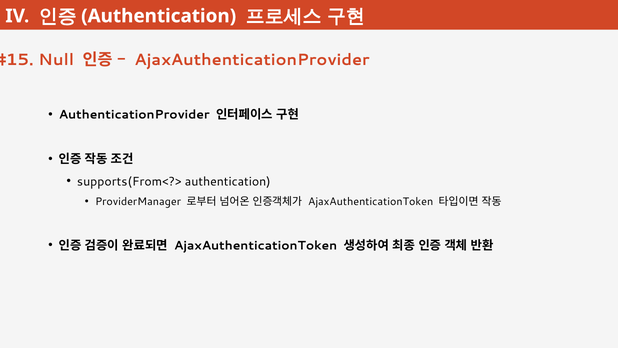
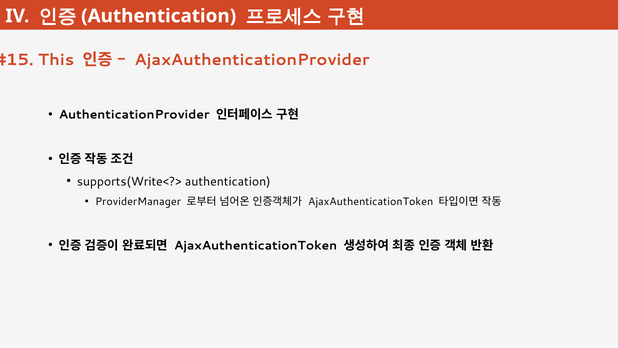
Null: Null -> This (56, 60)
supports(From<?>: supports(From<?> -> supports(Write<?> (129, 181)
